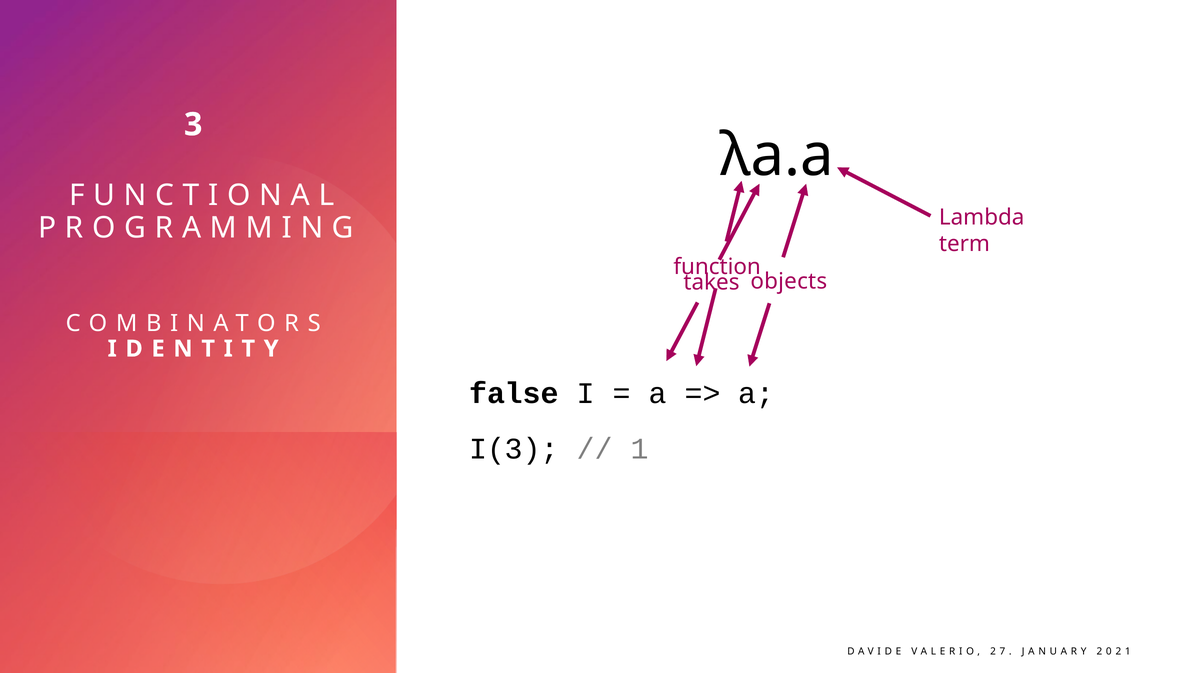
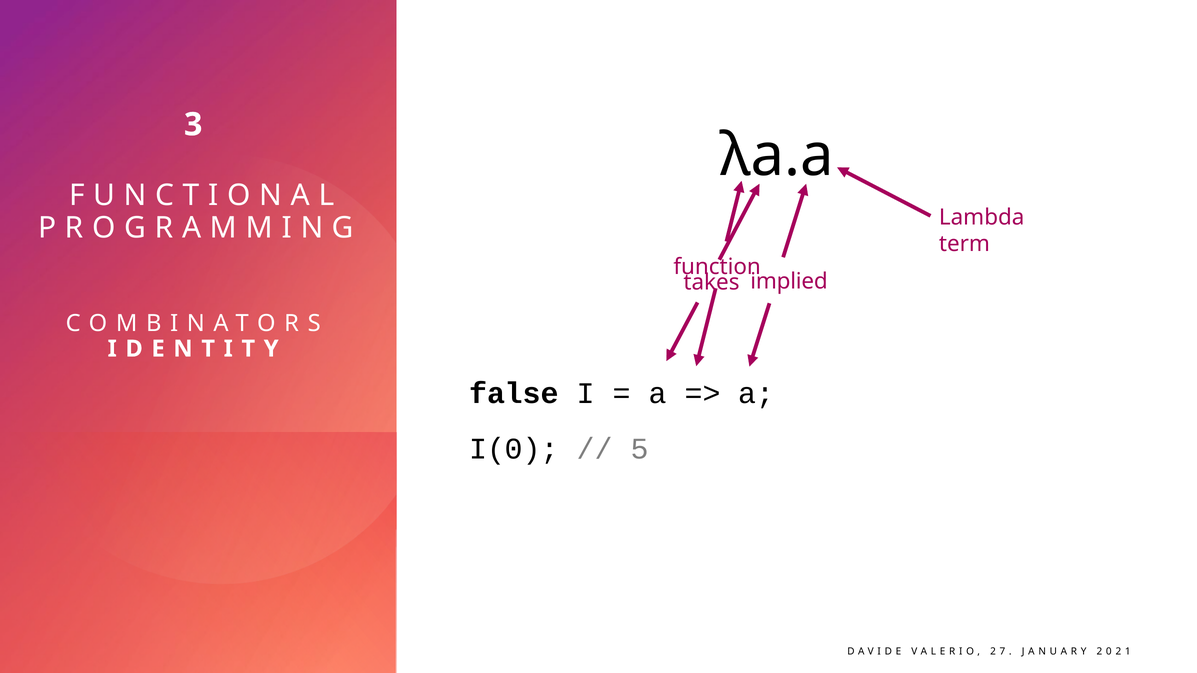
objects: objects -> implied (789, 281)
I(3: I(3 -> I(0 (514, 449)
1: 1 -> 5 (640, 449)
